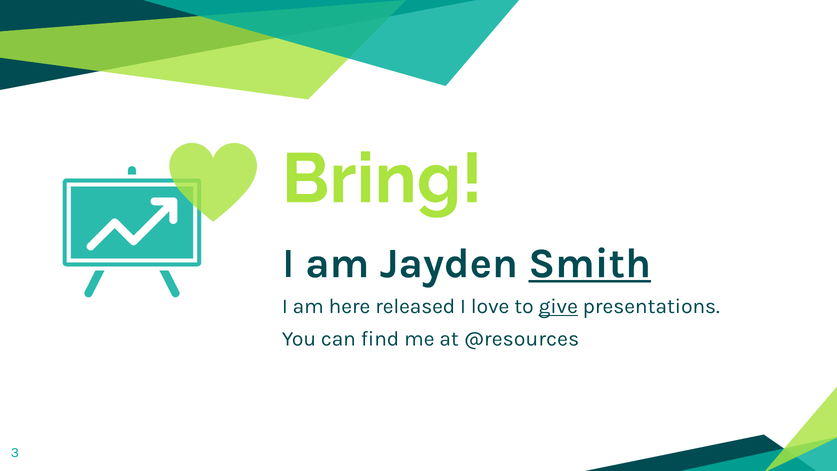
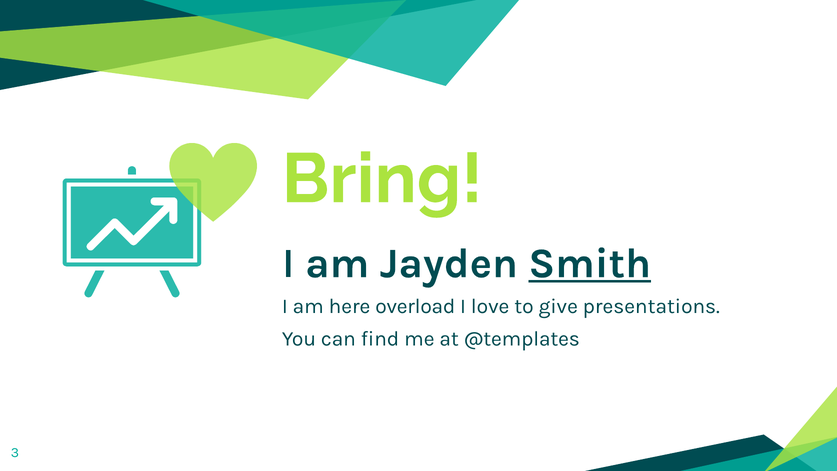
released: released -> overload (415, 306)
give underline: present -> none (558, 306)
@resources: @resources -> @templates (522, 339)
